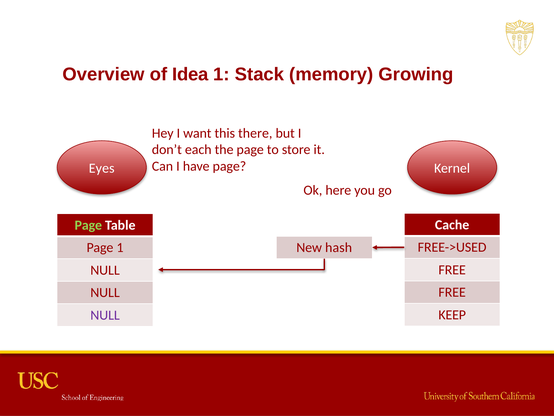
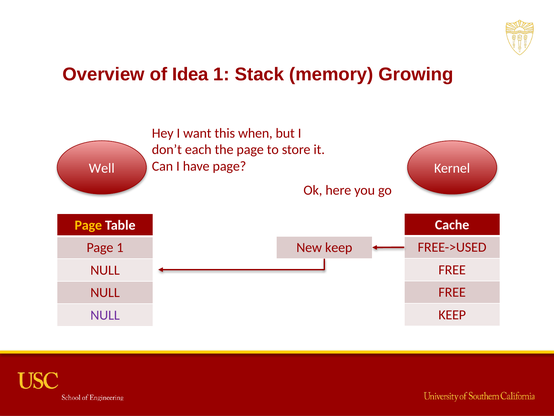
there: there -> when (255, 133)
Eyes: Eyes -> Well (102, 168)
Page colour: light green -> yellow (88, 225)
New hash: hash -> keep (339, 247)
